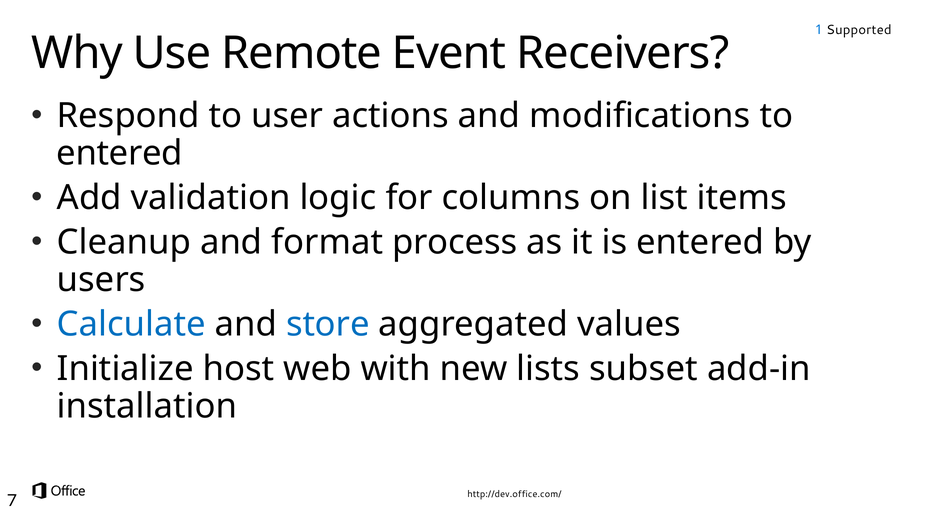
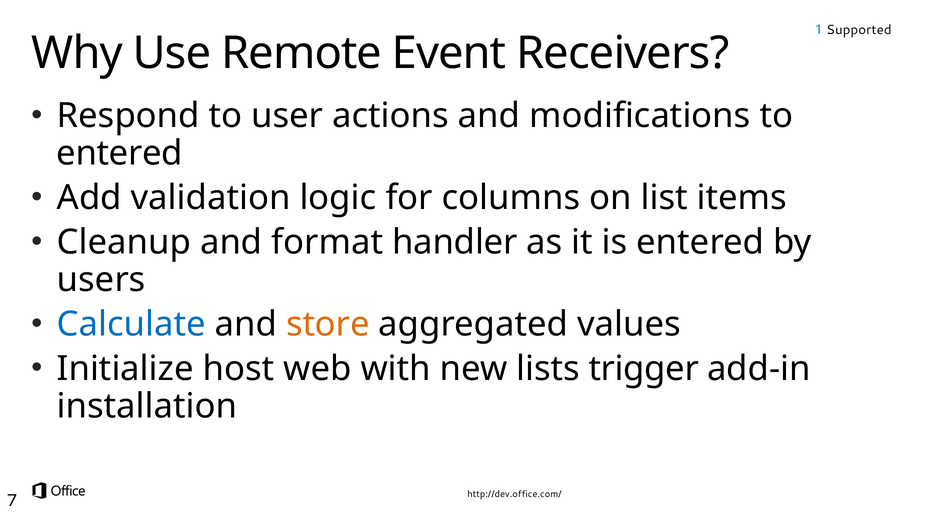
process: process -> handler (455, 242)
store colour: blue -> orange (328, 324)
subset: subset -> trigger (644, 368)
